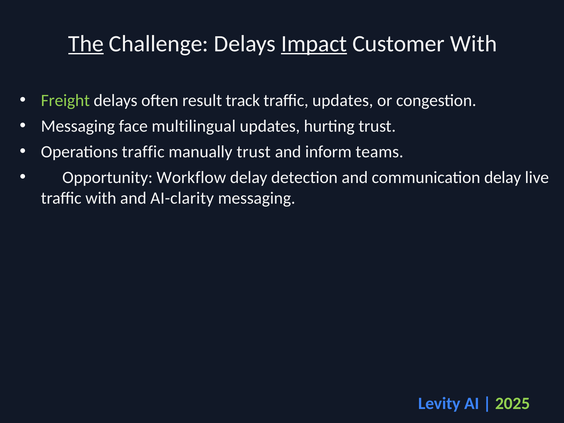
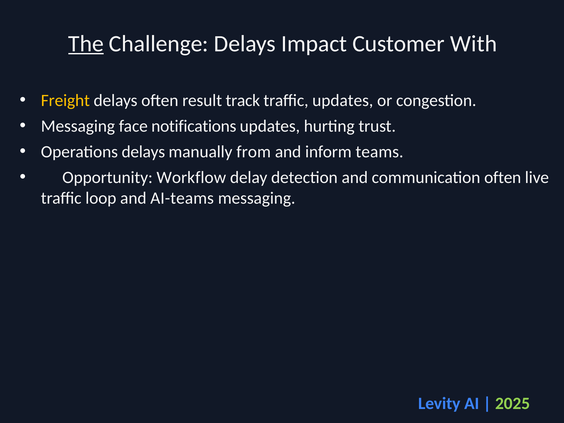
Impact underline: present -> none (314, 44)
Freight colour: light green -> yellow (65, 100)
multilingual: multilingual -> notifications (194, 126)
Operations traffic: traffic -> delays (143, 152)
manually trust: trust -> from (254, 152)
communication delay: delay -> often (503, 177)
traffic with: with -> loop (101, 198)
AI-clarity: AI-clarity -> AI-teams (182, 198)
